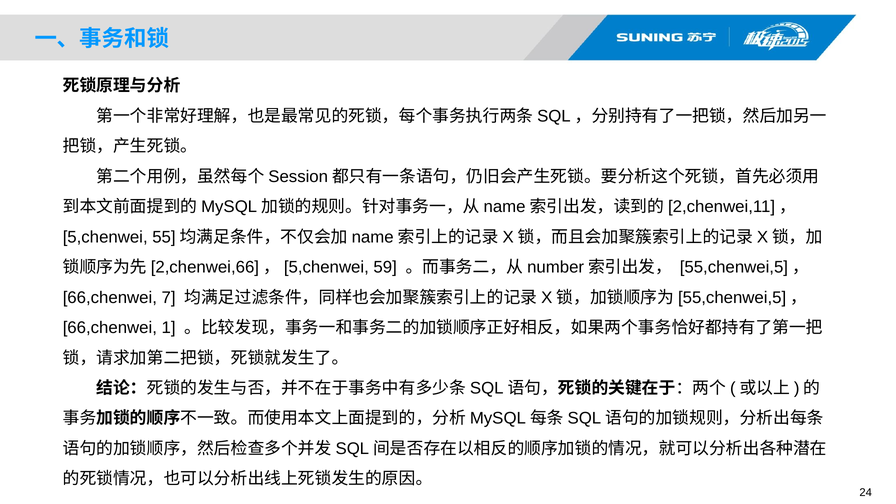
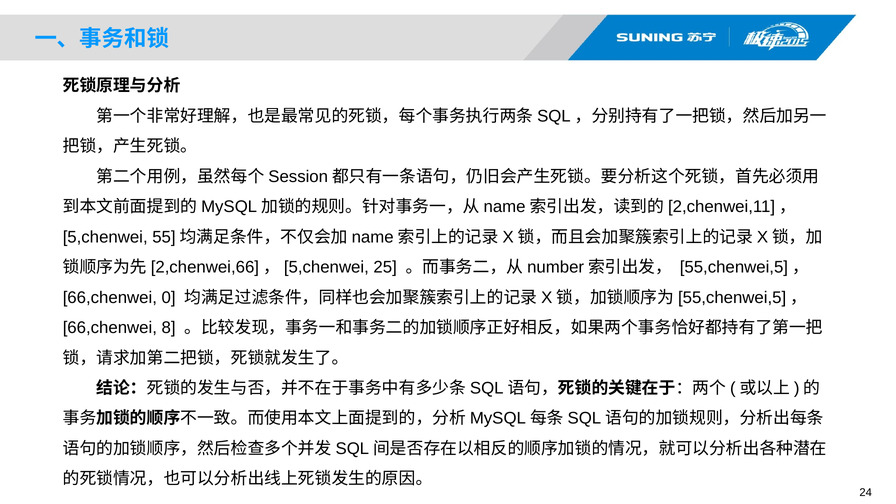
59: 59 -> 25 (385, 267)
7: 7 -> 0 (169, 297)
1: 1 -> 8 (169, 328)
